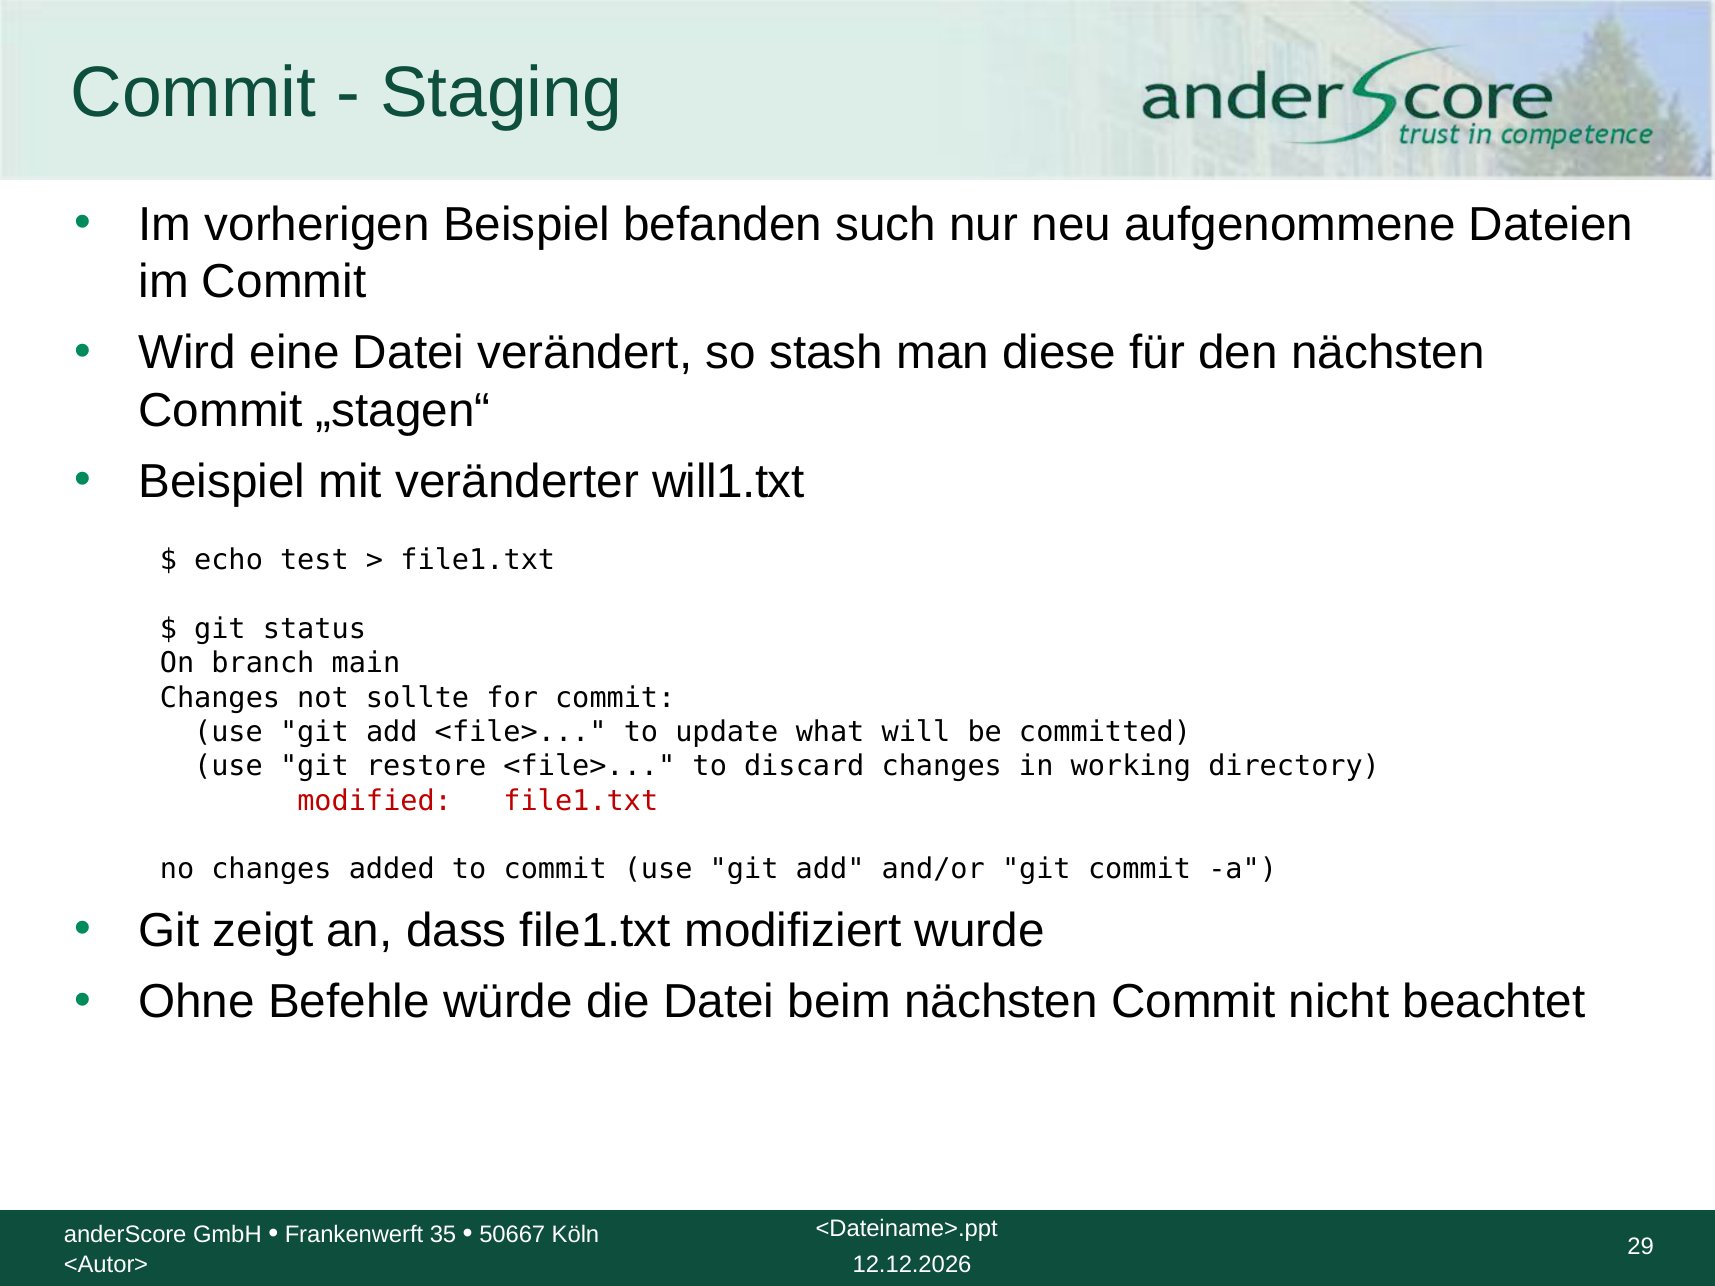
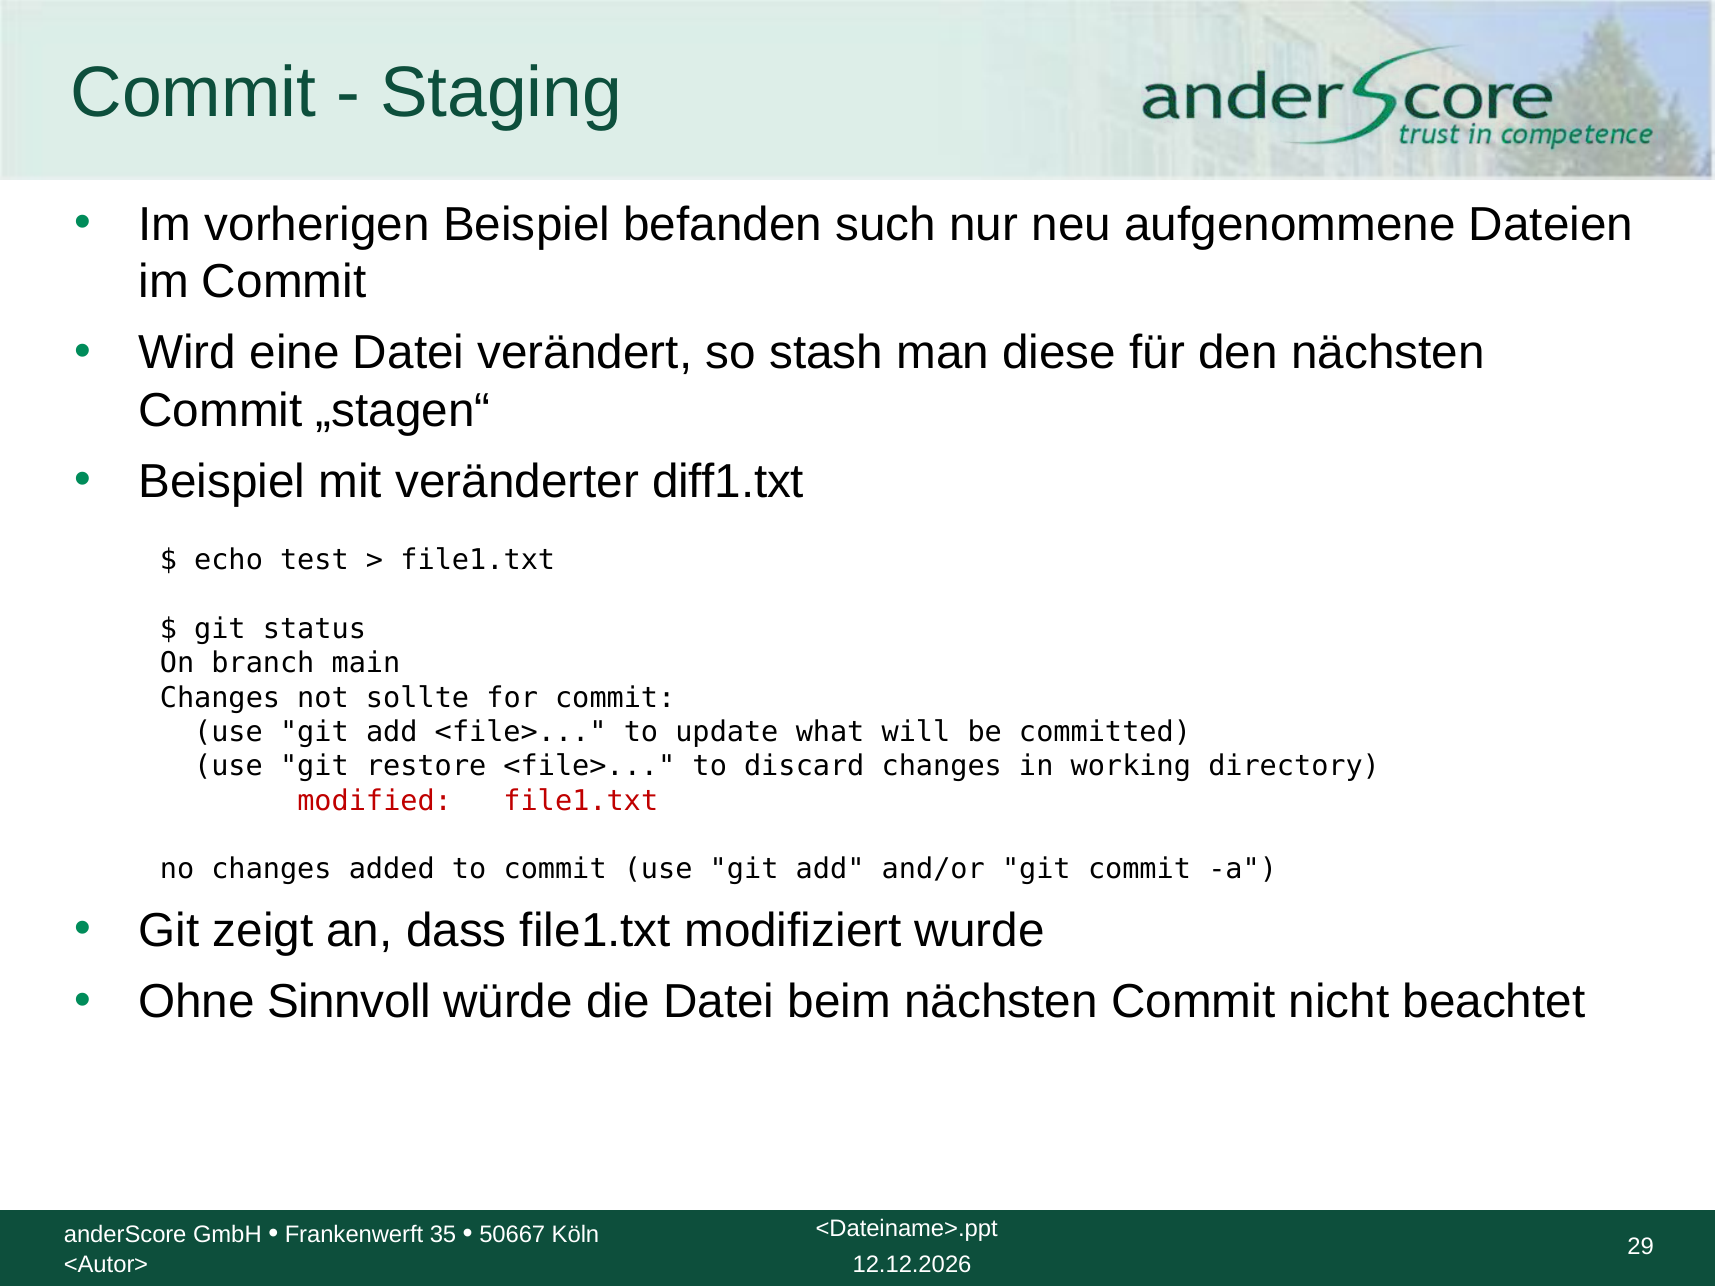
will1.txt: will1.txt -> diff1.txt (728, 482)
Befehle: Befehle -> Sinnvoll (349, 1002)
